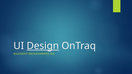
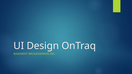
Design underline: present -> none (43, 46)
